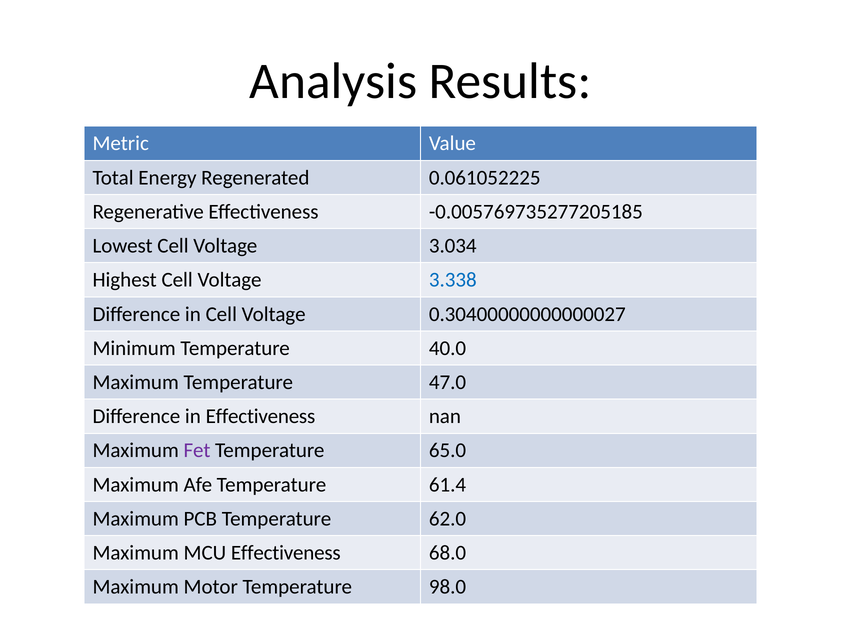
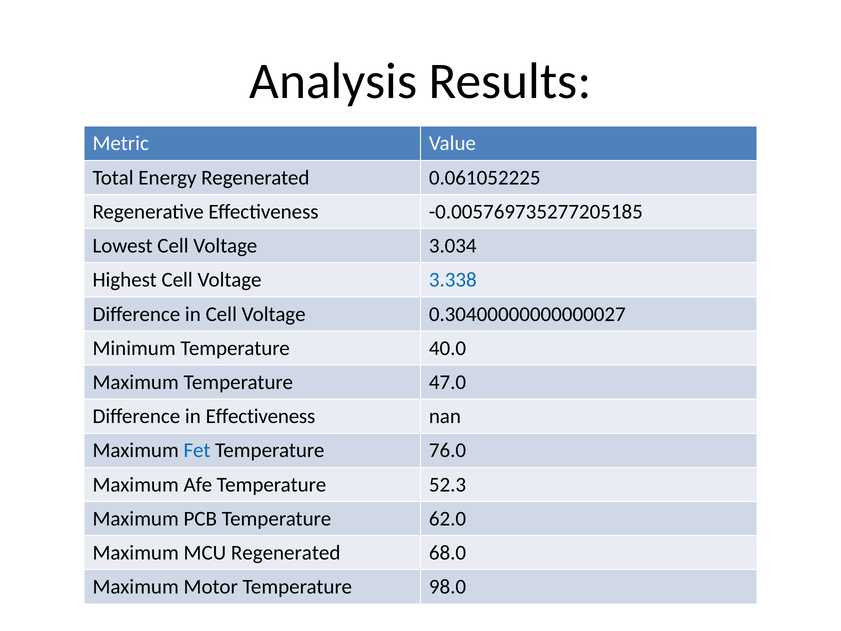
Fet colour: purple -> blue (197, 450)
65.0: 65.0 -> 76.0 (447, 450)
61.4: 61.4 -> 52.3 (447, 484)
MCU Effectiveness: Effectiveness -> Regenerated (286, 553)
